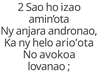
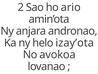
izao: izao -> ario (71, 7)
ario’ota: ario’ota -> izay’ota (75, 43)
